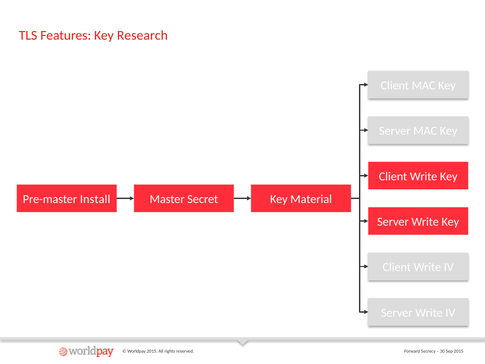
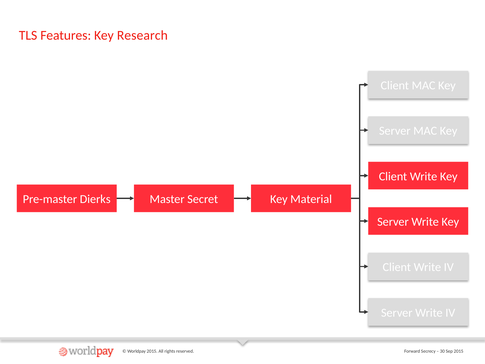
Install: Install -> Dierks (95, 199)
